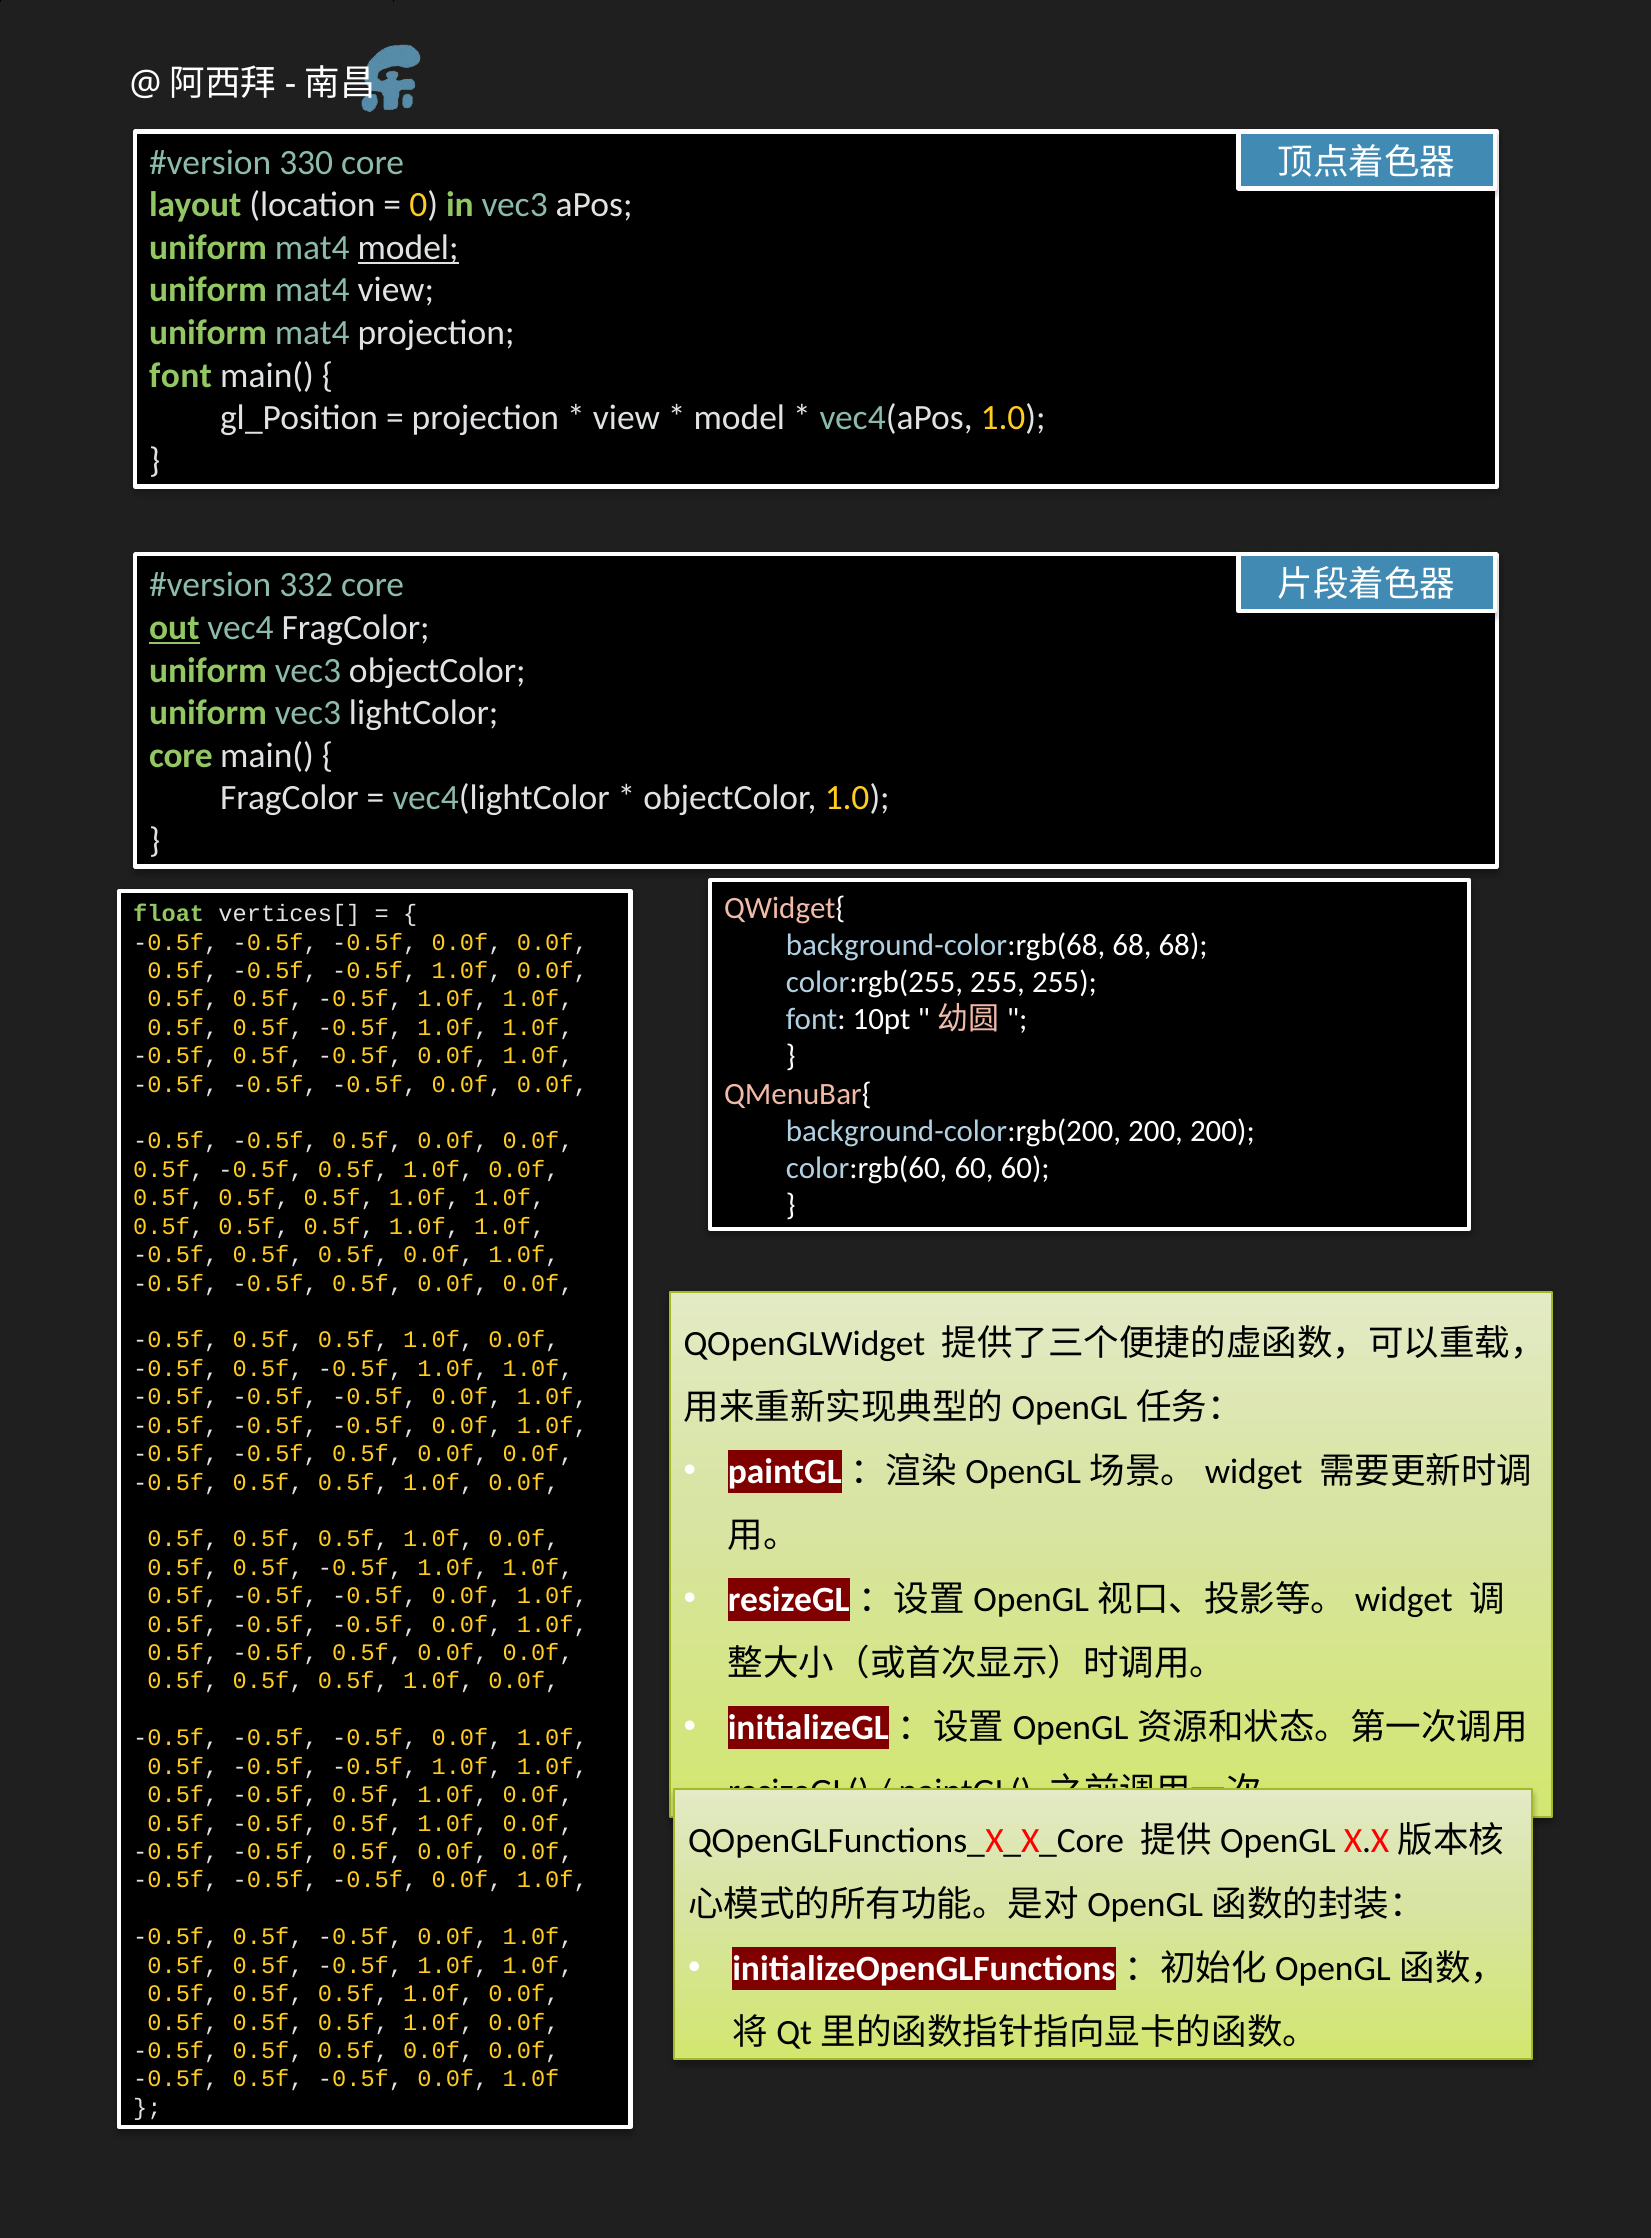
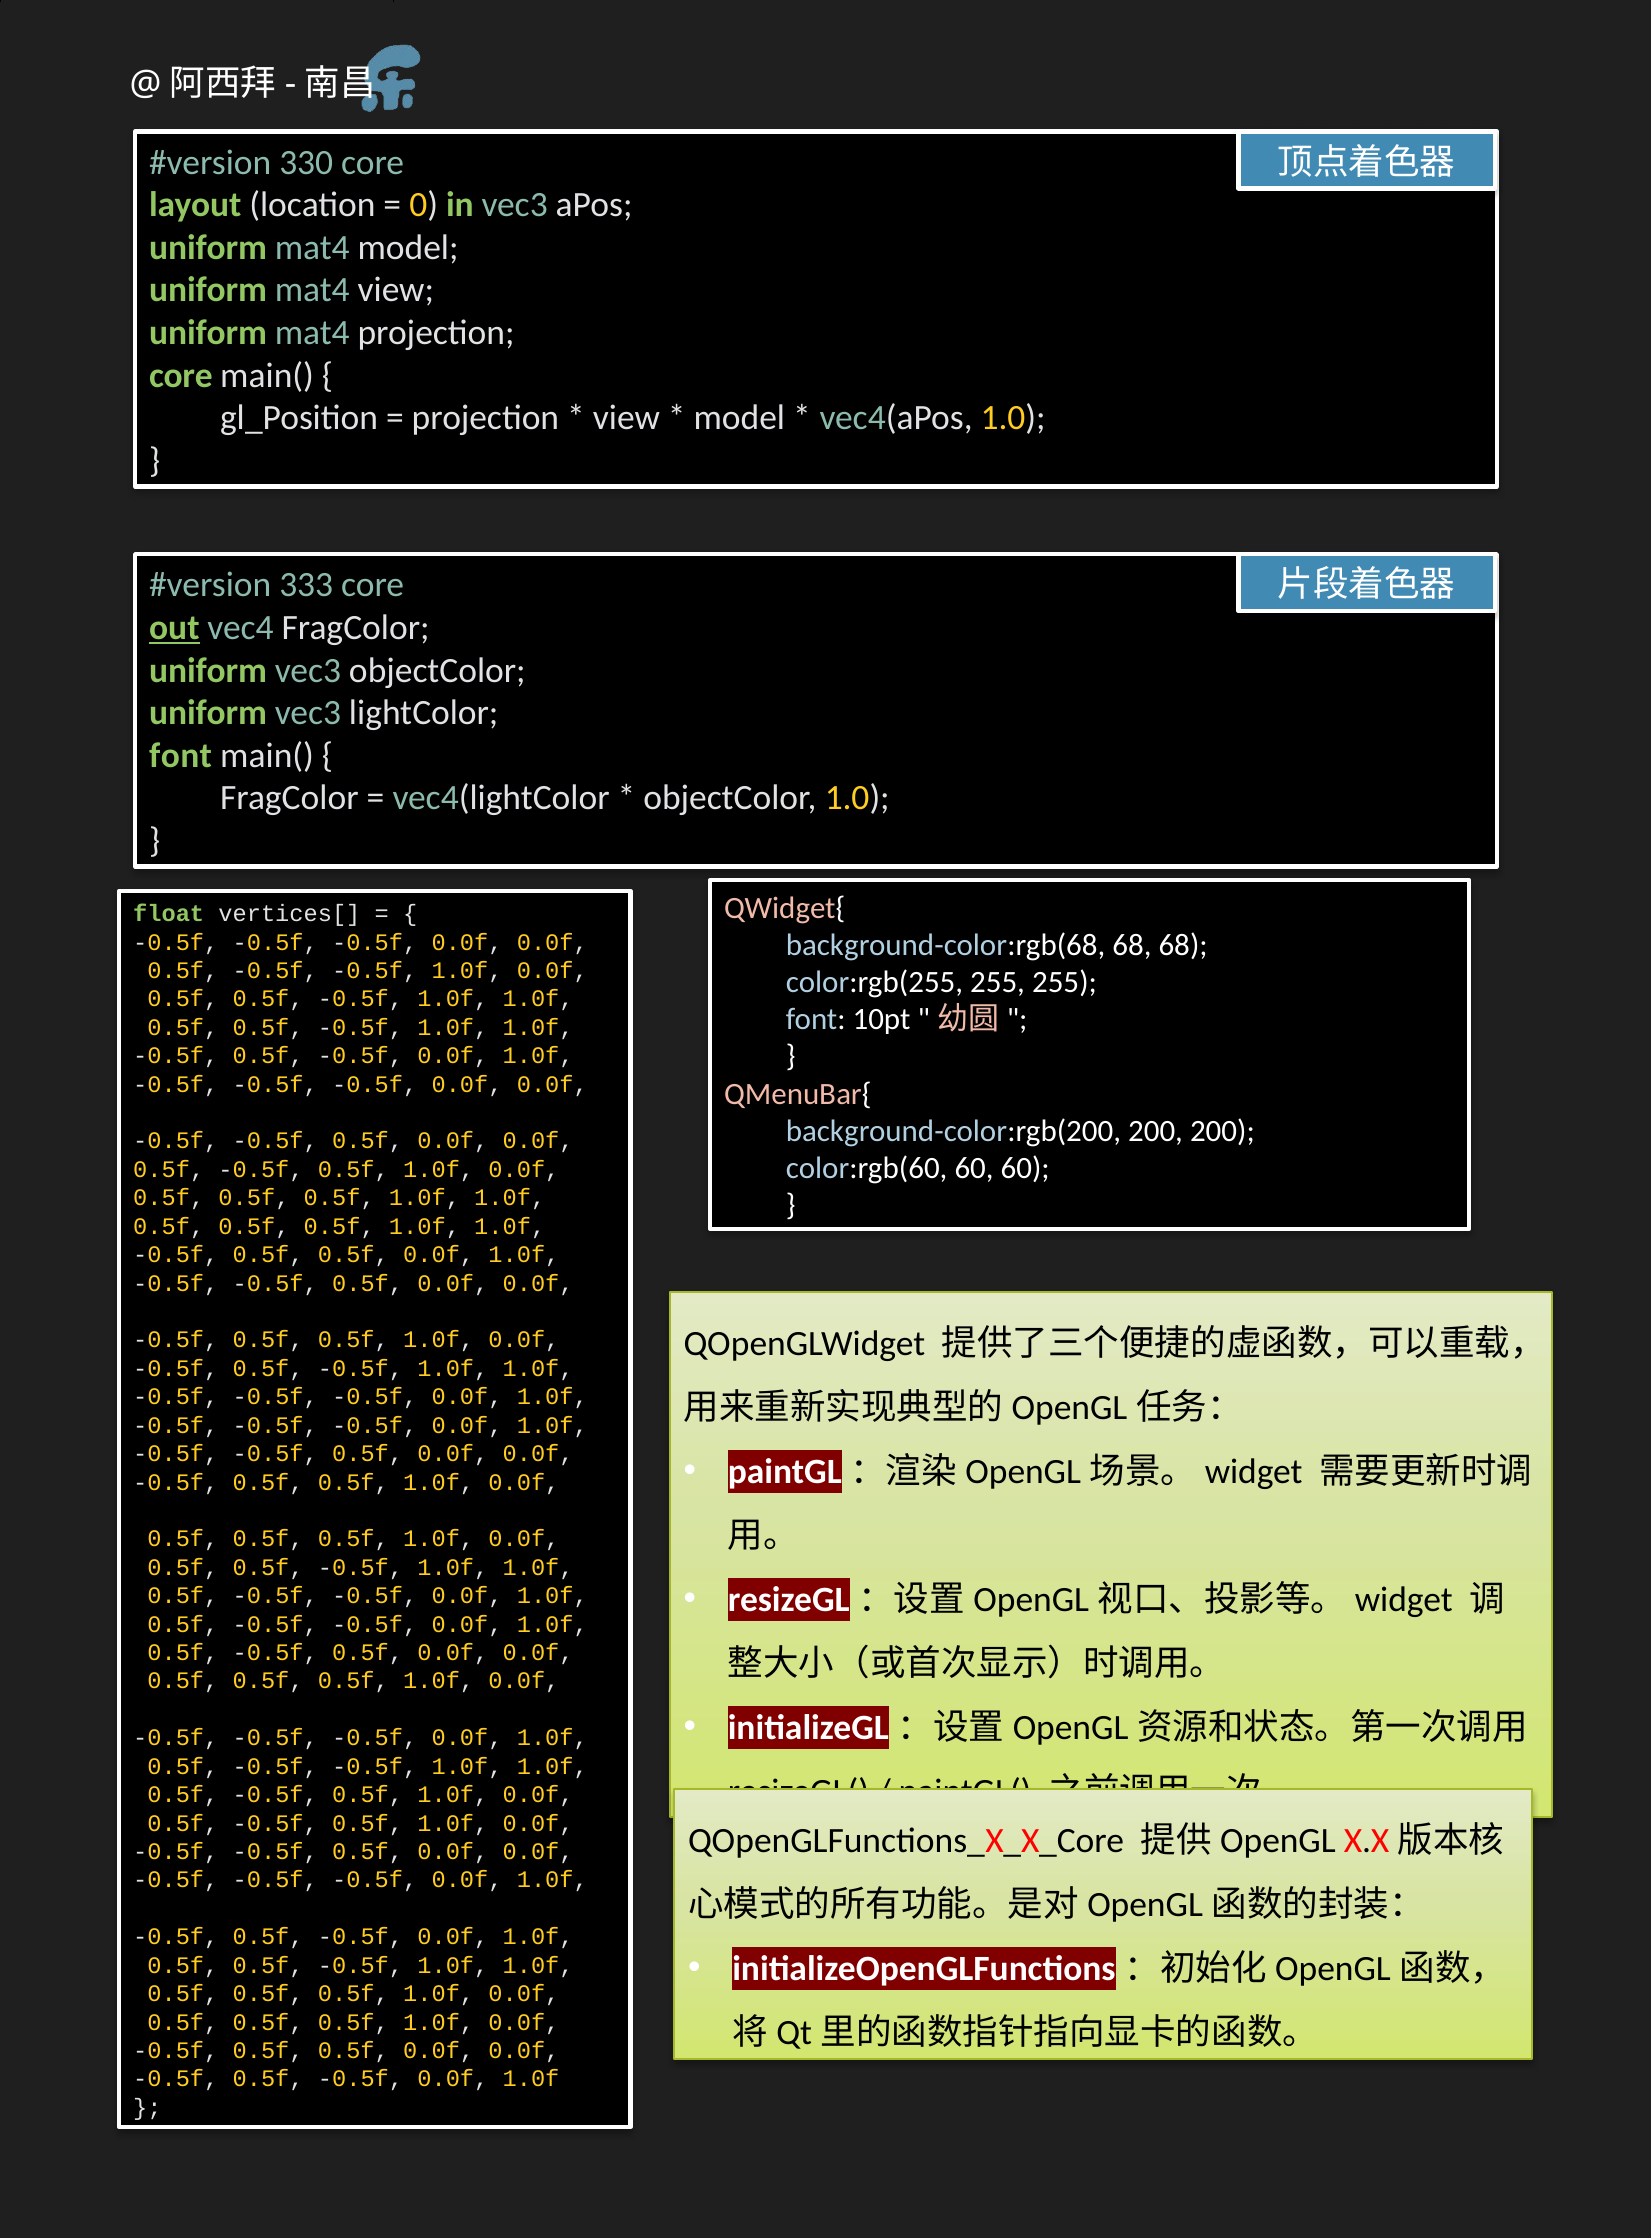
model underline: present -> none (408, 248)
font: font -> core (181, 375)
332: 332 -> 333 (306, 585)
core: core -> font (181, 755)
